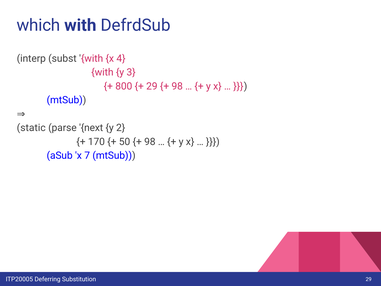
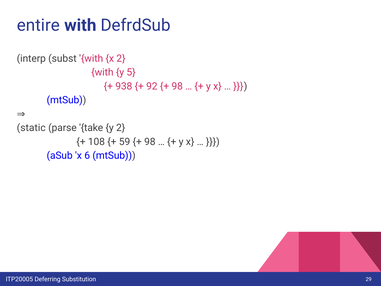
which: which -> entire (38, 25)
x 4: 4 -> 2 (121, 58)
3: 3 -> 5 (131, 72)
800: 800 -> 938 (124, 86)
29: 29 -> 92 (152, 86)
next: next -> take (91, 128)
170: 170 -> 108 (96, 142)
50: 50 -> 59 (125, 142)
7: 7 -> 6 (87, 155)
